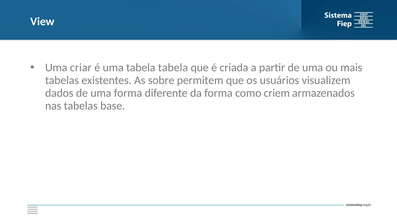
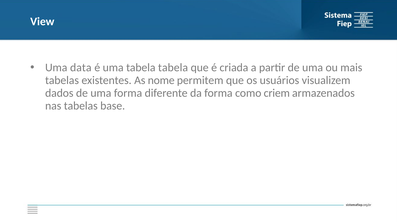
criar: criar -> data (81, 67)
sobre: sobre -> nome (161, 80)
